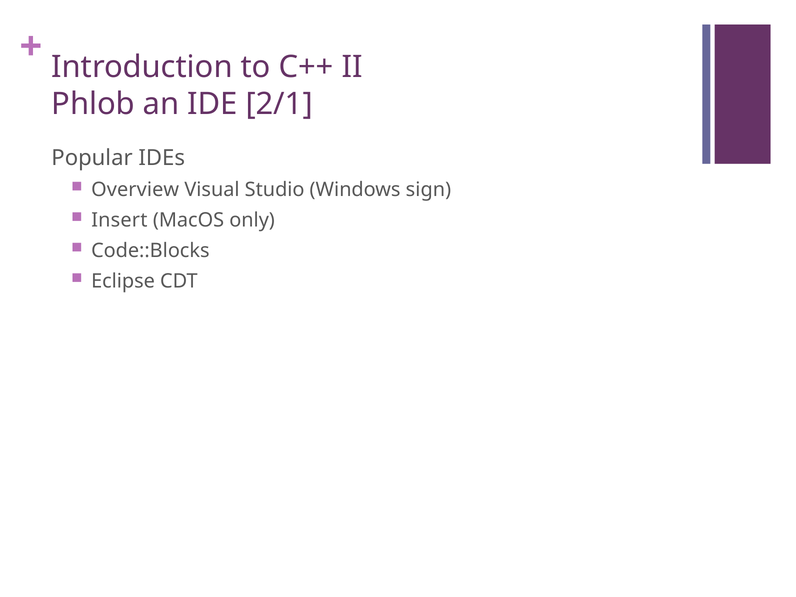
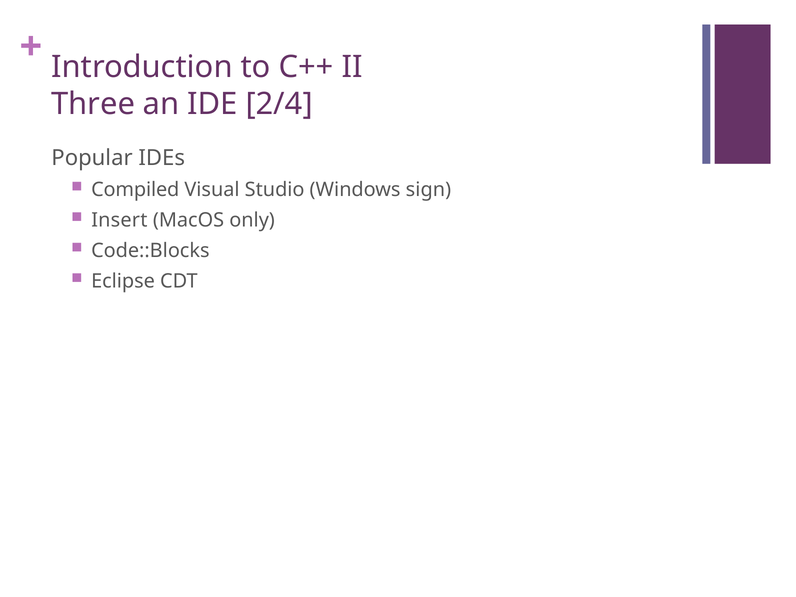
Phlob: Phlob -> Three (93, 104)
2/1: 2/1 -> 2/4 (279, 104)
Overview: Overview -> Compiled (135, 190)
